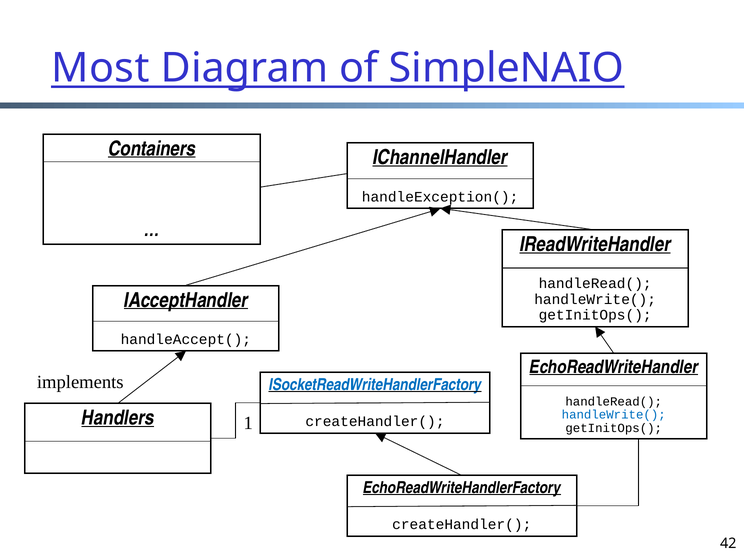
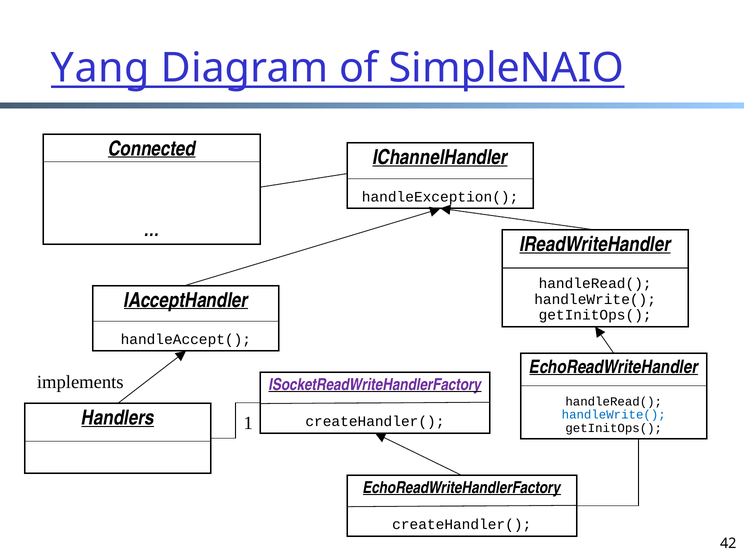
Most: Most -> Yang (100, 68)
Containers: Containers -> Connected (152, 149)
ISocketReadWriteHandlerFactory colour: blue -> purple (375, 385)
